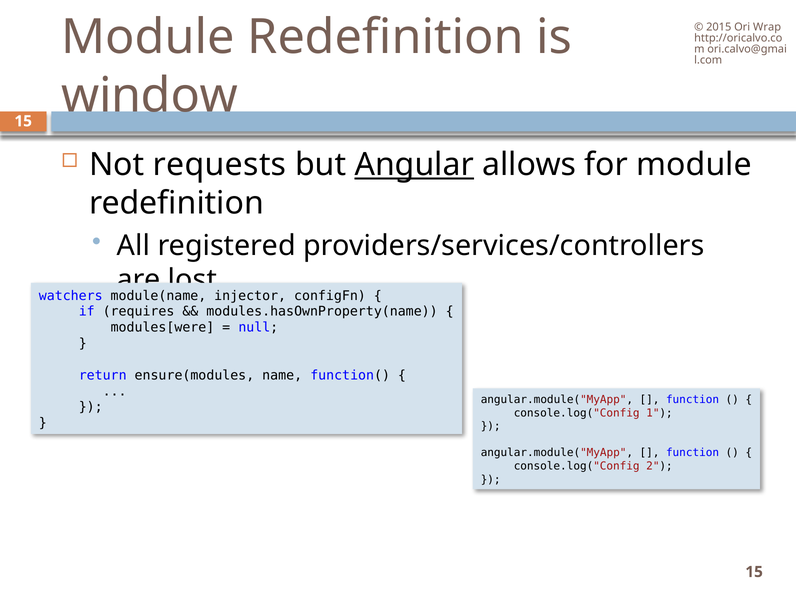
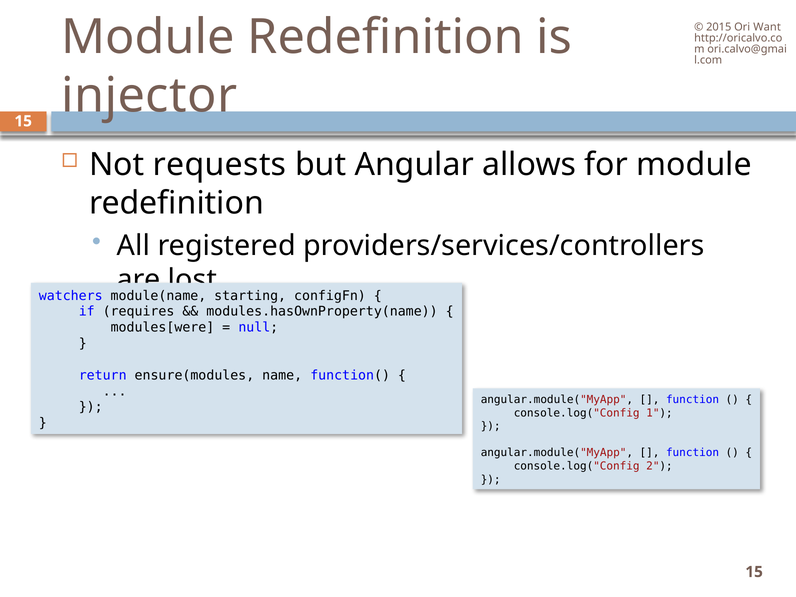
Wrap: Wrap -> Want (767, 27)
window: window -> injector (149, 96)
Angular underline: present -> none (414, 165)
injector: injector -> starting (250, 296)
